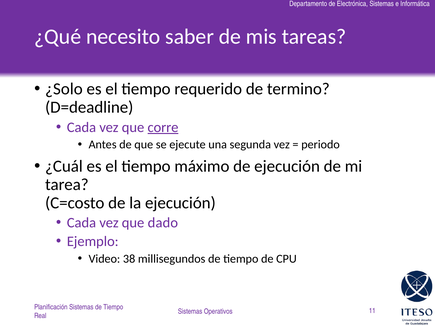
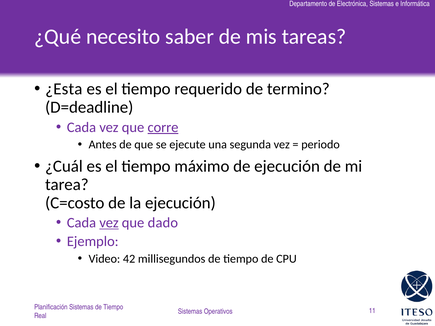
¿Solo: ¿Solo -> ¿Esta (64, 89)
vez underline: none -> present (109, 223)
38: 38 -> 42 (129, 259)
